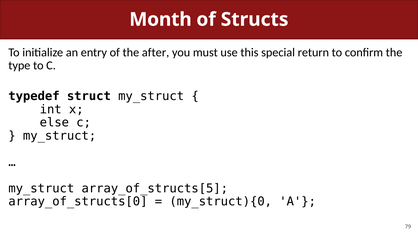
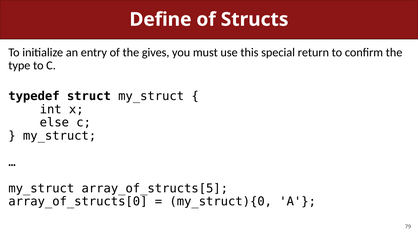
Month: Month -> Define (160, 19)
after: after -> gives (156, 52)
